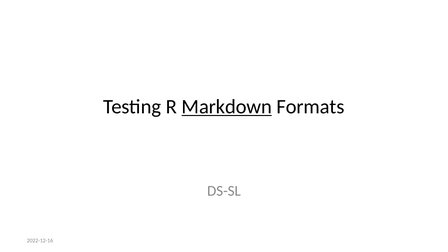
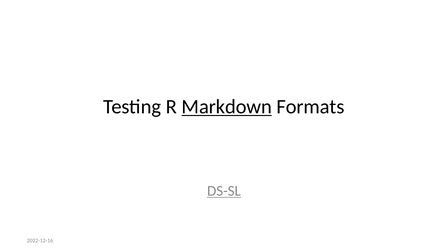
DS-SL underline: none -> present (224, 191)
